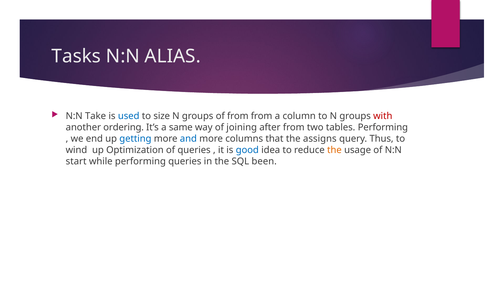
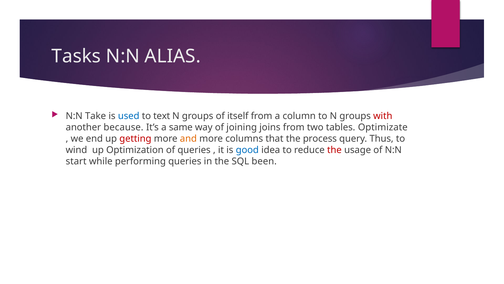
size: size -> text (162, 116)
of from: from -> itself (238, 116)
ordering: ordering -> because (124, 127)
after: after -> joins (270, 127)
tables Performing: Performing -> Optimizate (383, 127)
getting colour: blue -> red (135, 139)
and colour: blue -> orange (188, 139)
assigns: assigns -> process (320, 139)
the colour: orange -> red (334, 150)
